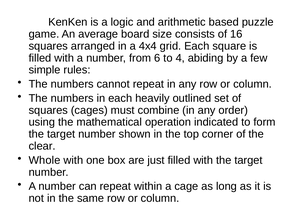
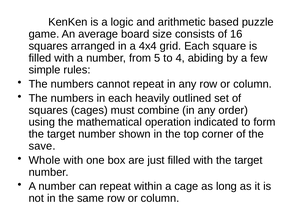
6: 6 -> 5 (157, 58)
clear: clear -> save (42, 146)
